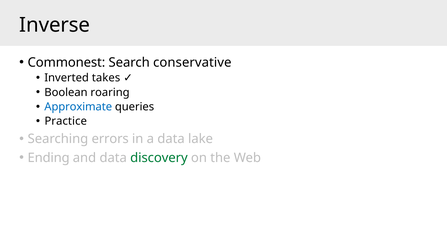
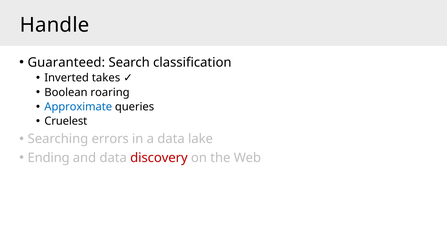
Inverse: Inverse -> Handle (55, 25)
Commonest: Commonest -> Guaranteed (66, 62)
conservative: conservative -> classification (192, 62)
Practice: Practice -> Cruelest (66, 121)
discovery colour: green -> red (159, 157)
